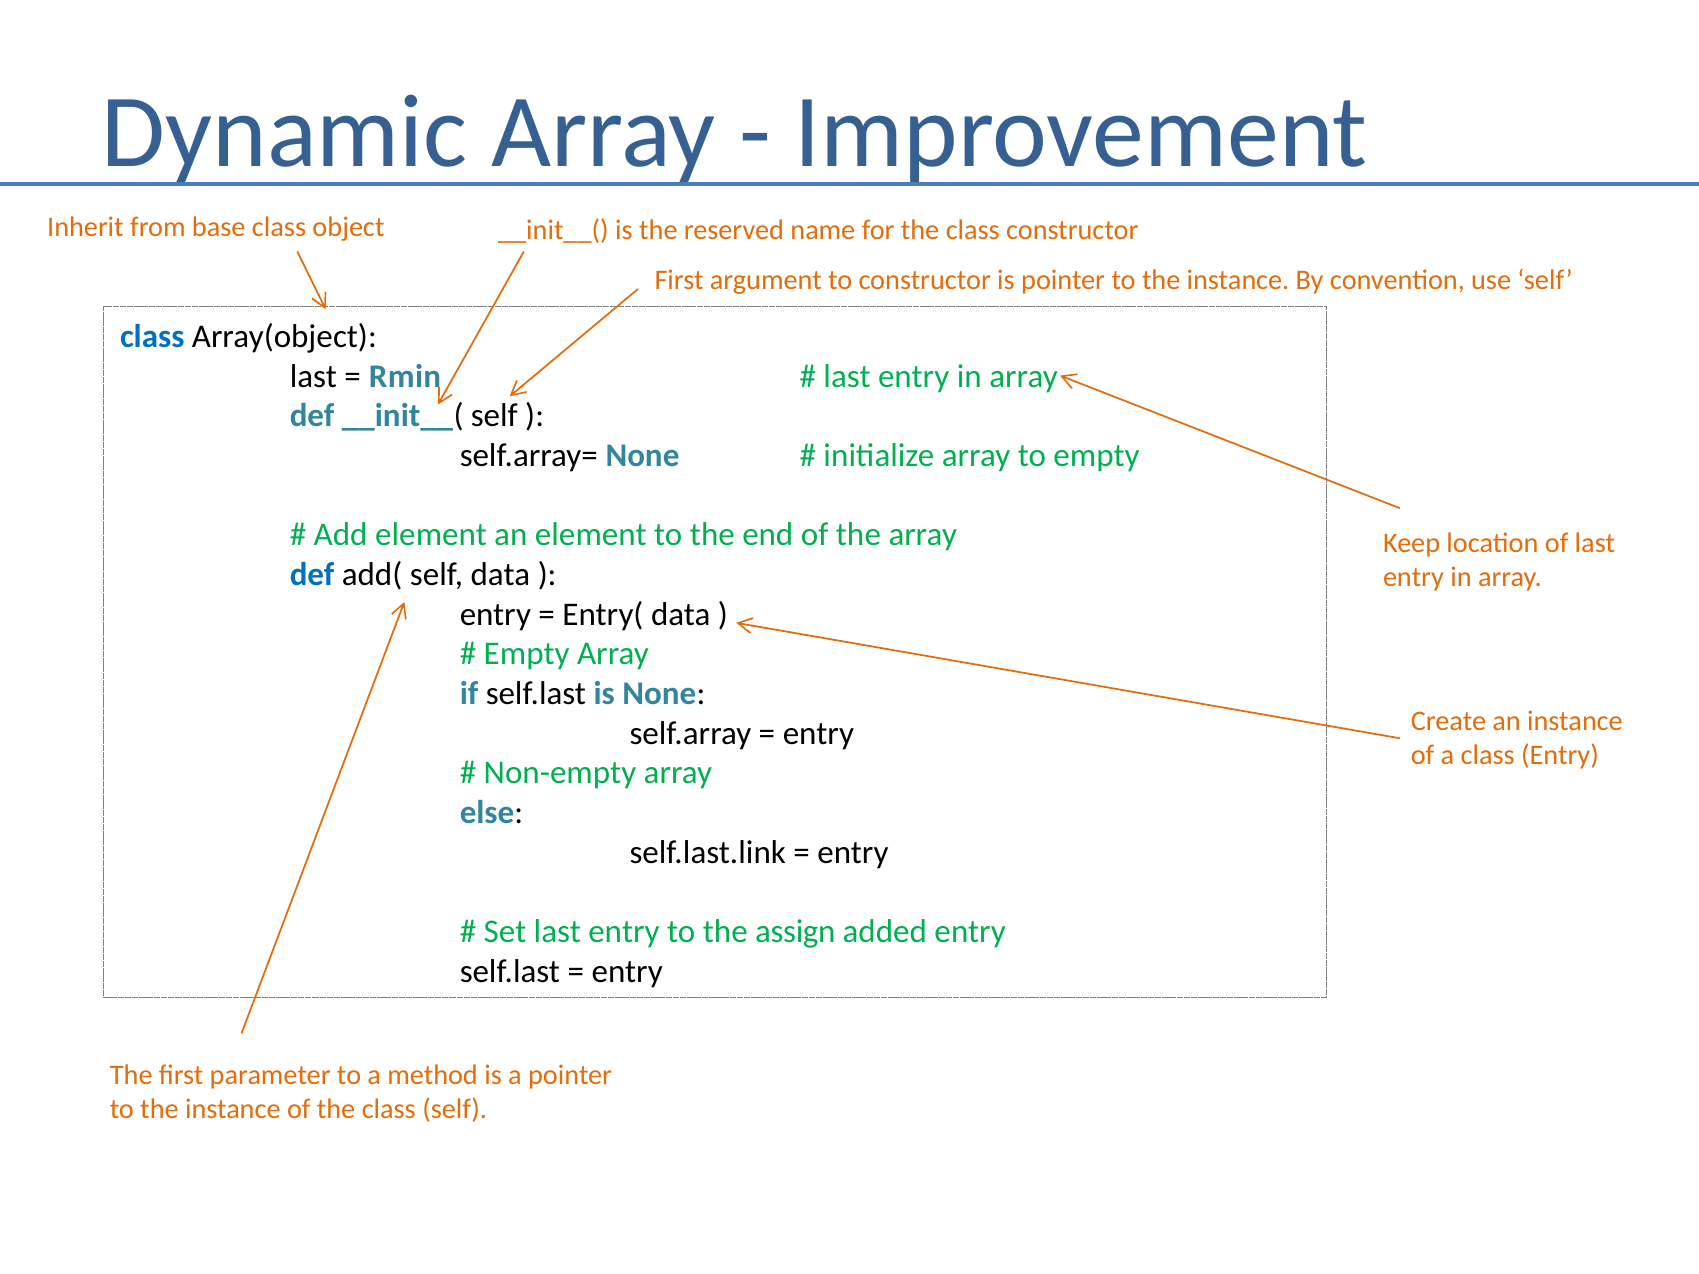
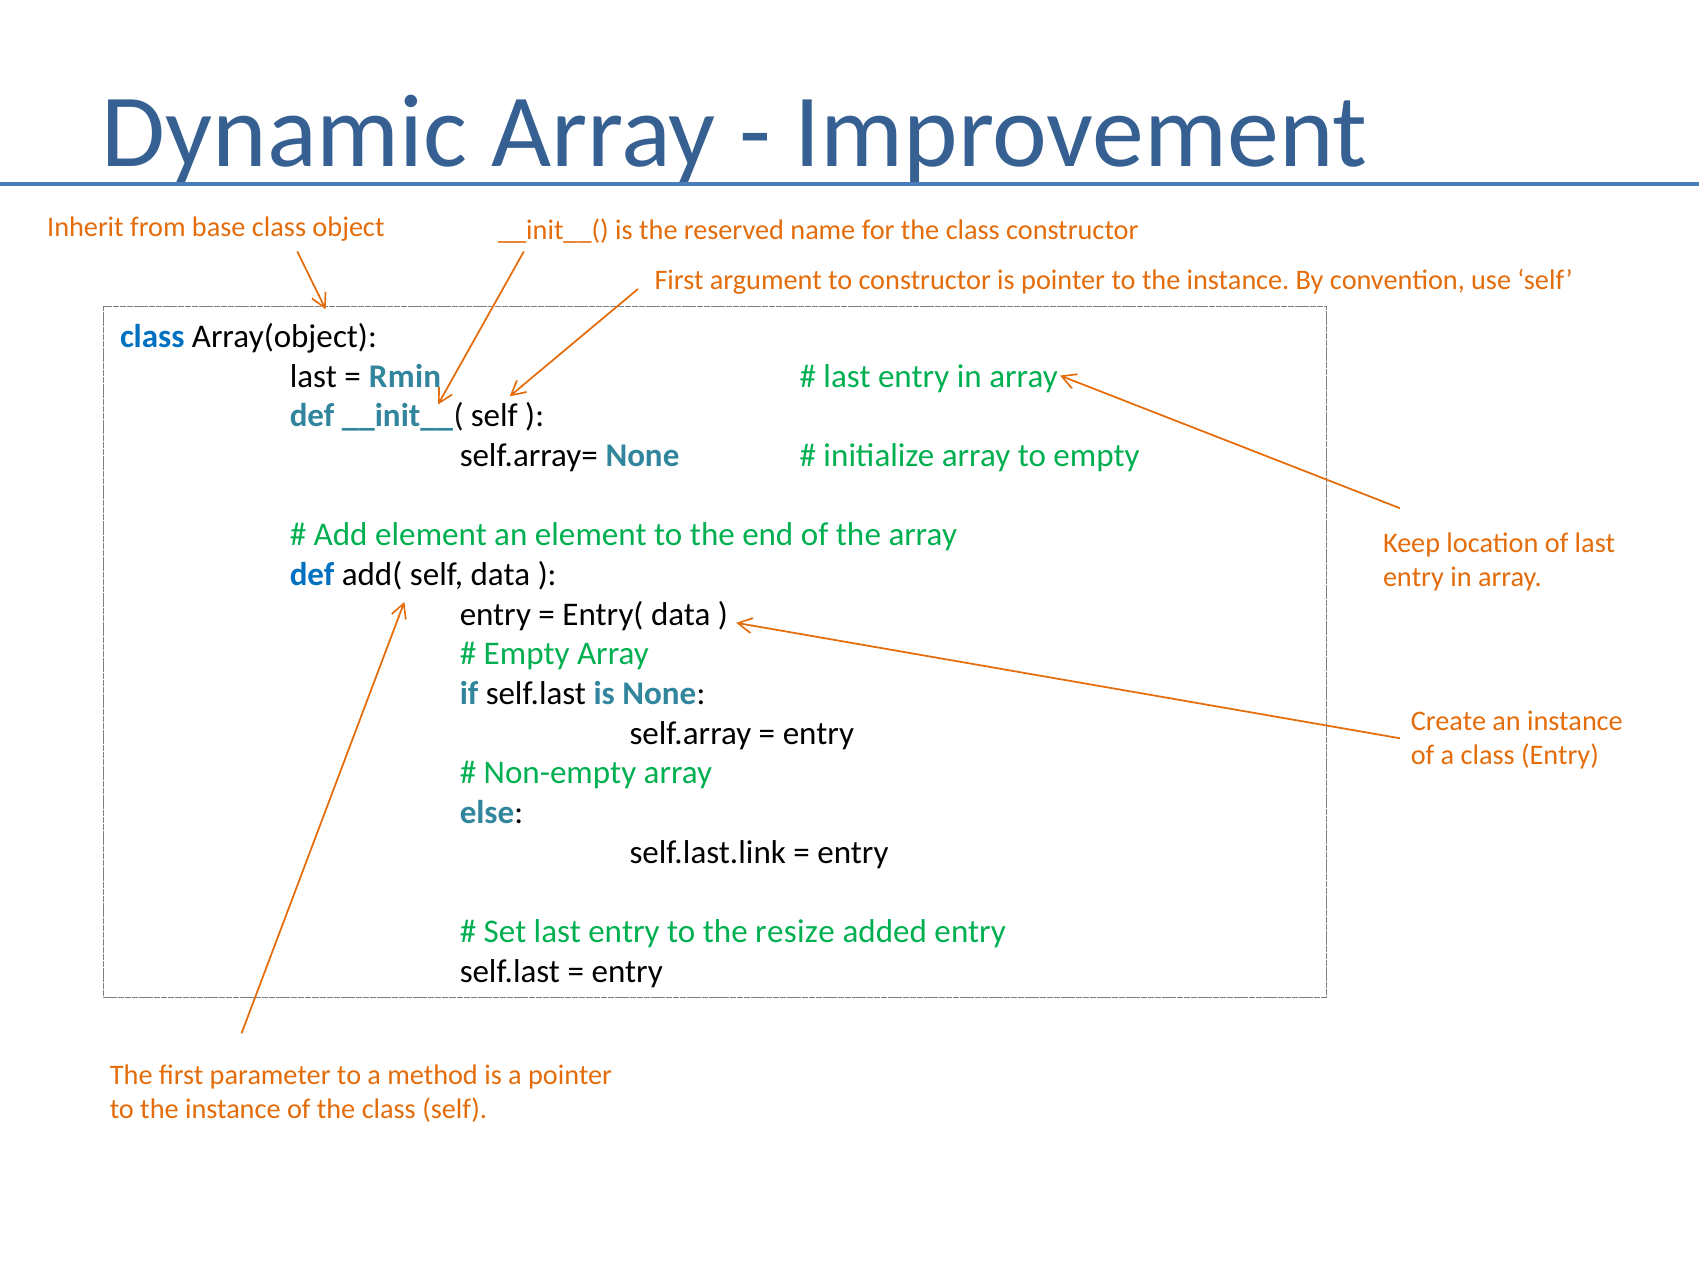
assign: assign -> resize (795, 932)
